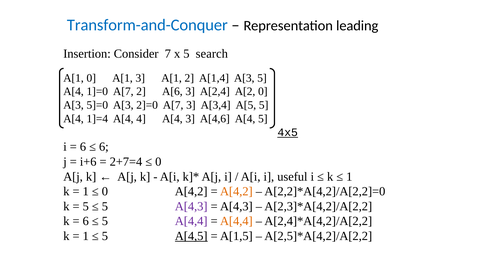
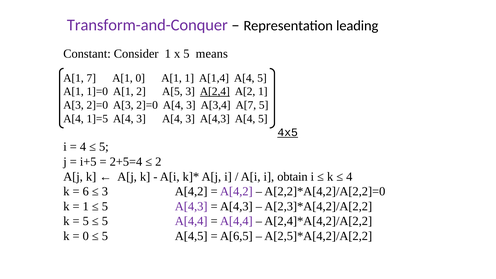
Transform-and-Conquer colour: blue -> purple (147, 25)
Insertion: Insertion -> Constant (87, 54)
Consider 7: 7 -> 1 (168, 54)
search: search -> means (212, 54)
A[1 0: 0 -> 7 (91, 78)
A[1 3: 3 -> 0 (140, 78)
A[1 2: 2 -> 1 (189, 78)
A[1,4 A[3: A[3 -> A[4 (244, 78)
A[4: A[4 -> A[1 (73, 92)
1]=0 A[7: A[7 -> A[1 (123, 92)
A[6: A[6 -> A[5 (172, 92)
A[2,4 underline: none -> present (215, 92)
A[2 0: 0 -> 1 (263, 92)
5]=0: 5]=0 -> 2]=0 (97, 105)
2]=0 A[7: A[7 -> A[4 (173, 105)
A[5: A[5 -> A[7 (246, 105)
1]=4: 1]=4 -> 1]=5 (97, 119)
4: 4 -> 3 (141, 119)
3 A[4,6: A[4,6 -> A[4,3 (215, 119)
6: 6 -> 4 (83, 147)
6: 6 -> 5 (104, 147)
i+6: i+6 -> i+5 (88, 162)
2+7=4: 2+7=4 -> 2+5=4 (126, 162)
0: 0 -> 2 (158, 162)
useful: useful -> obtain (292, 177)
1: 1 -> 4 (349, 177)
1: 1 -> 6 (86, 191)
0: 0 -> 3 (105, 191)
A[4,2 colour: orange -> purple (236, 191)
5: 5 -> 1 (86, 206)
6: 6 -> 5 (86, 221)
A[4,4 colour: orange -> purple (236, 221)
1: 1 -> 0 (86, 236)
A[4,5 underline: present -> none (191, 236)
A[1,5: A[1,5 -> A[6,5 (236, 236)
